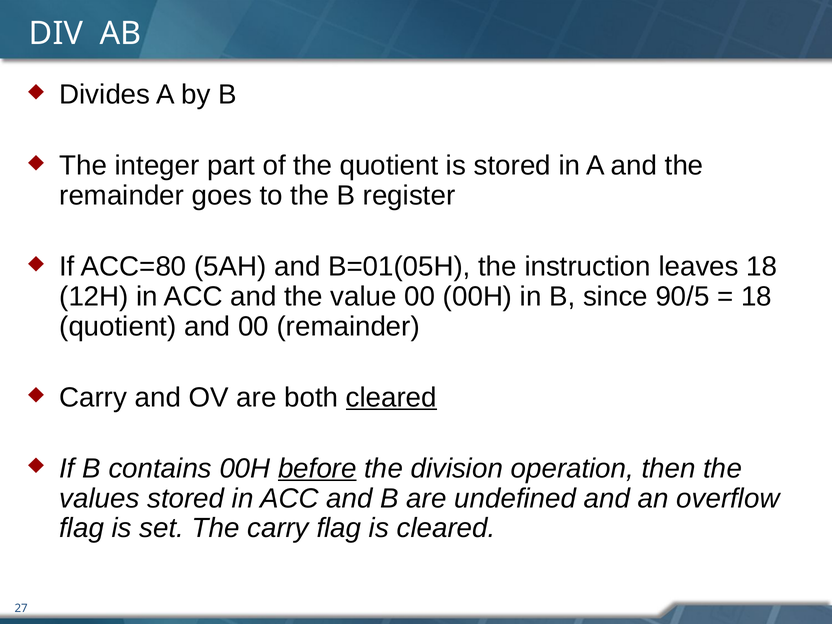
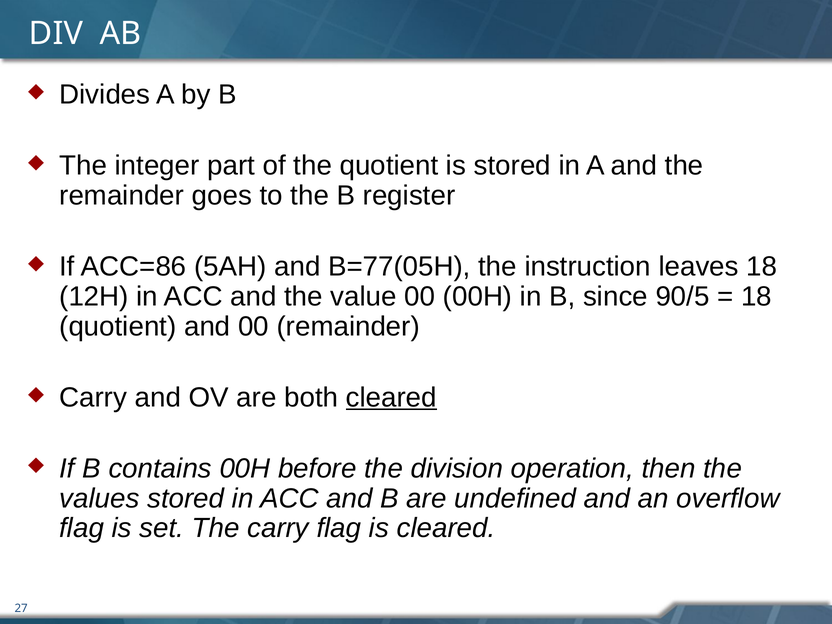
ACC=80: ACC=80 -> ACC=86 (134, 267)
B=01(05H: B=01(05H -> B=77(05H (399, 267)
before underline: present -> none (317, 468)
